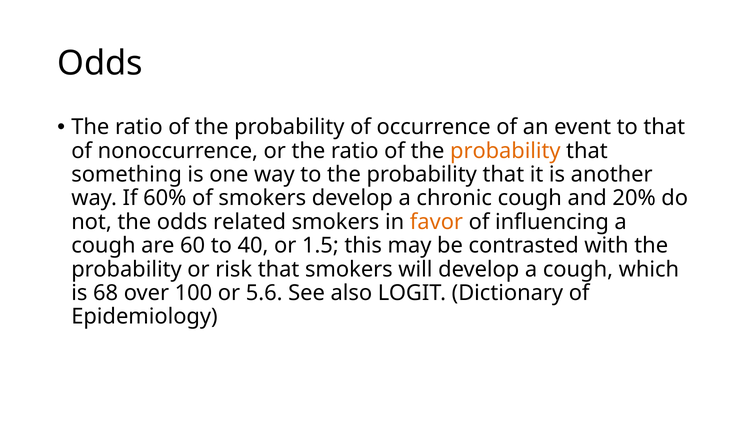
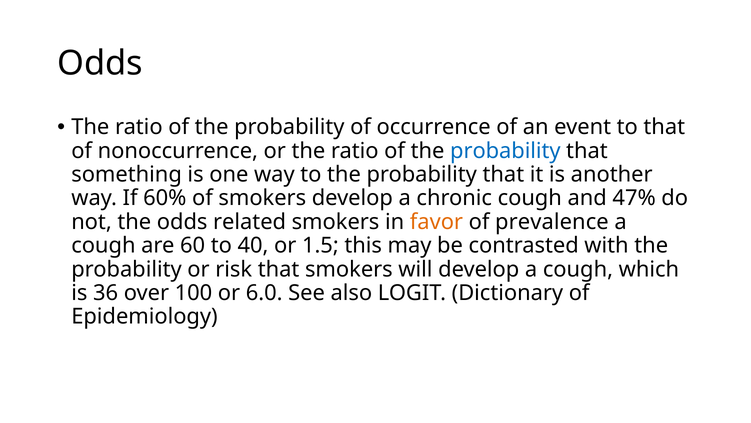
probability colour: orange -> blue (505, 151)
20%: 20% -> 47% (634, 198)
influencing: influencing -> prevalence (552, 222)
68: 68 -> 36 (106, 293)
5.6: 5.6 -> 6.0 (264, 293)
